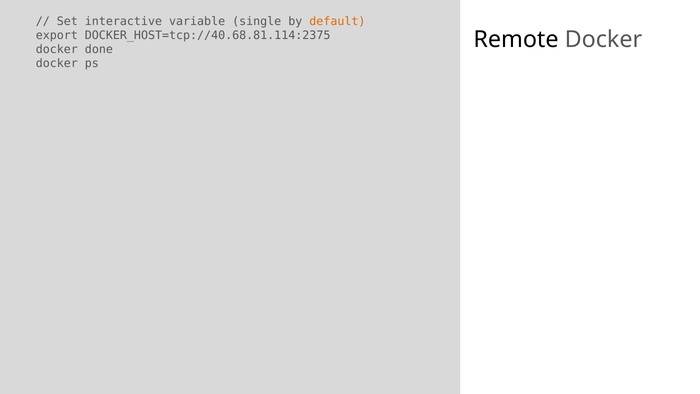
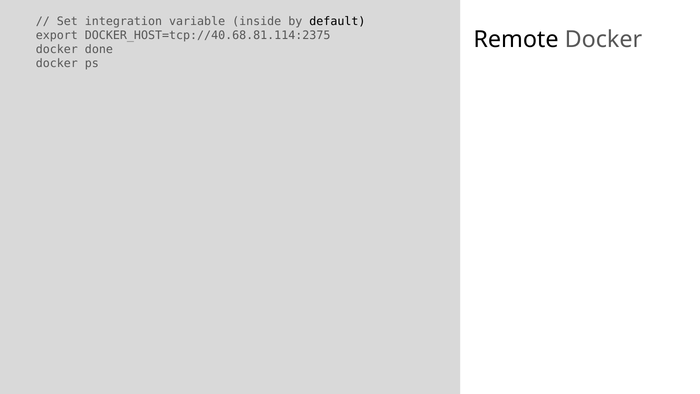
interactive: interactive -> integration (123, 21)
single: single -> inside (257, 21)
default colour: orange -> black (337, 21)
